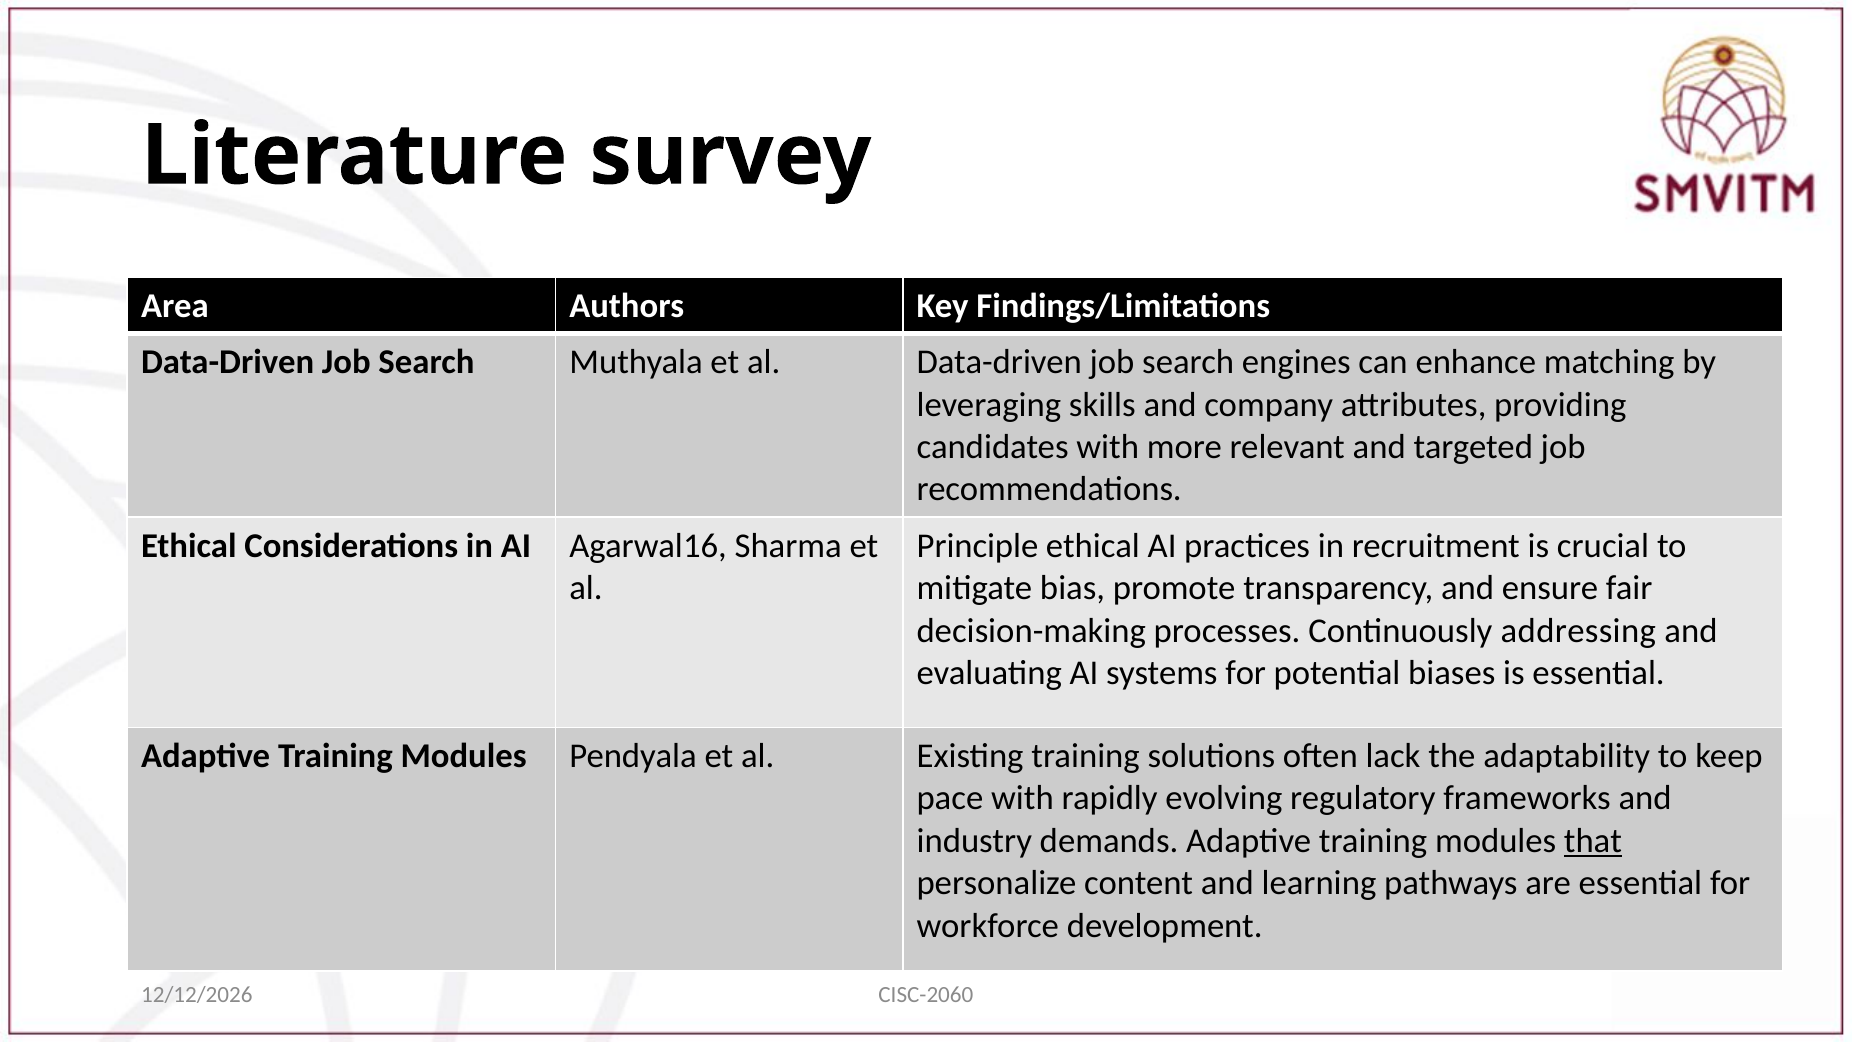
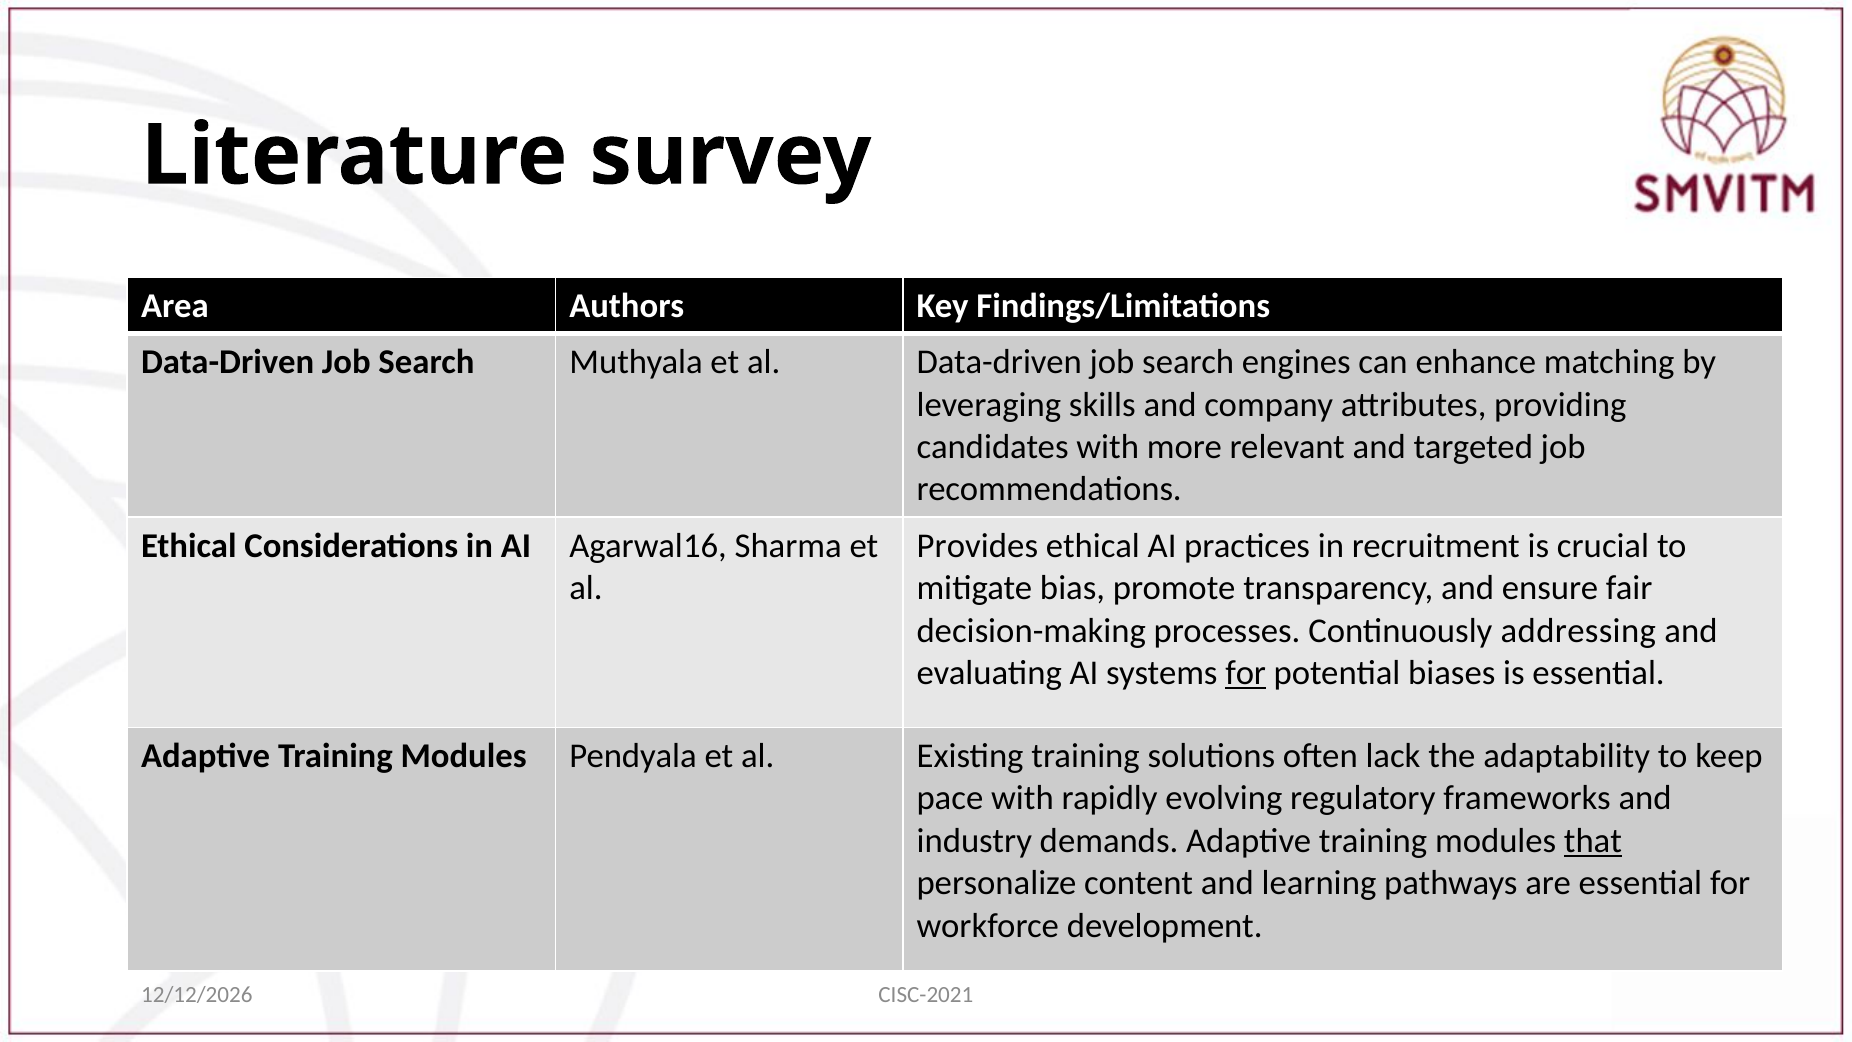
Principle: Principle -> Provides (977, 546)
for underline: none -> present (1246, 673)
CISC-2060: CISC-2060 -> CISC-2021 (926, 995)
